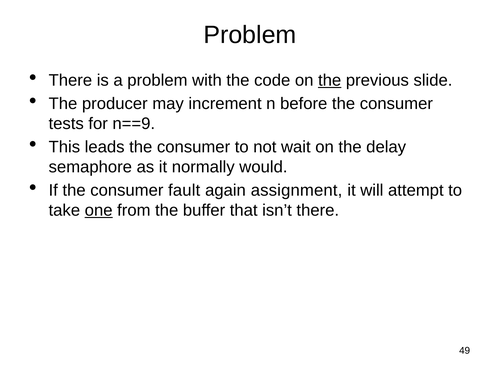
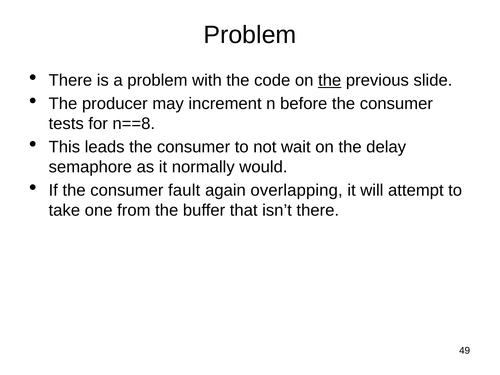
n==9: n==9 -> n==8 (134, 124)
assignment: assignment -> overlapping (297, 190)
one underline: present -> none (99, 210)
